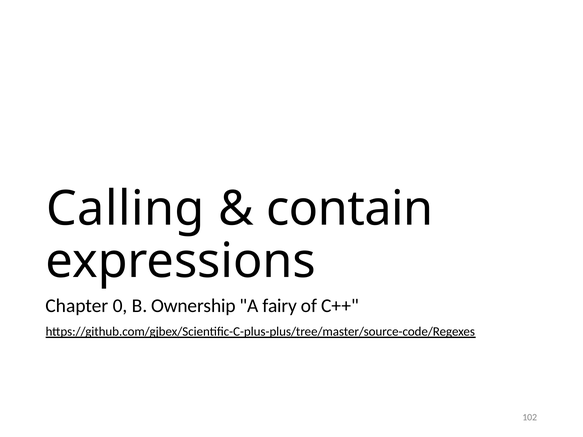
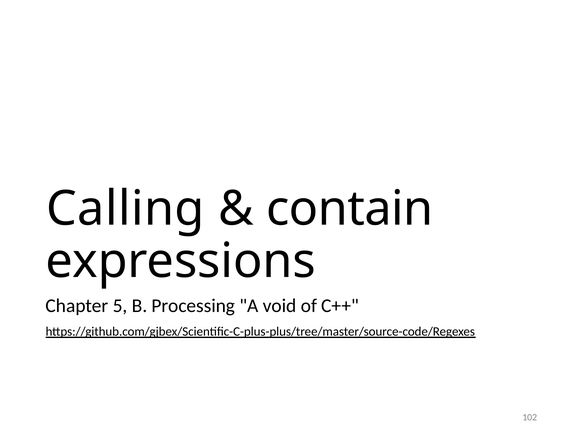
0: 0 -> 5 (120, 306)
Ownership: Ownership -> Processing (193, 306)
fairy: fairy -> void (280, 306)
